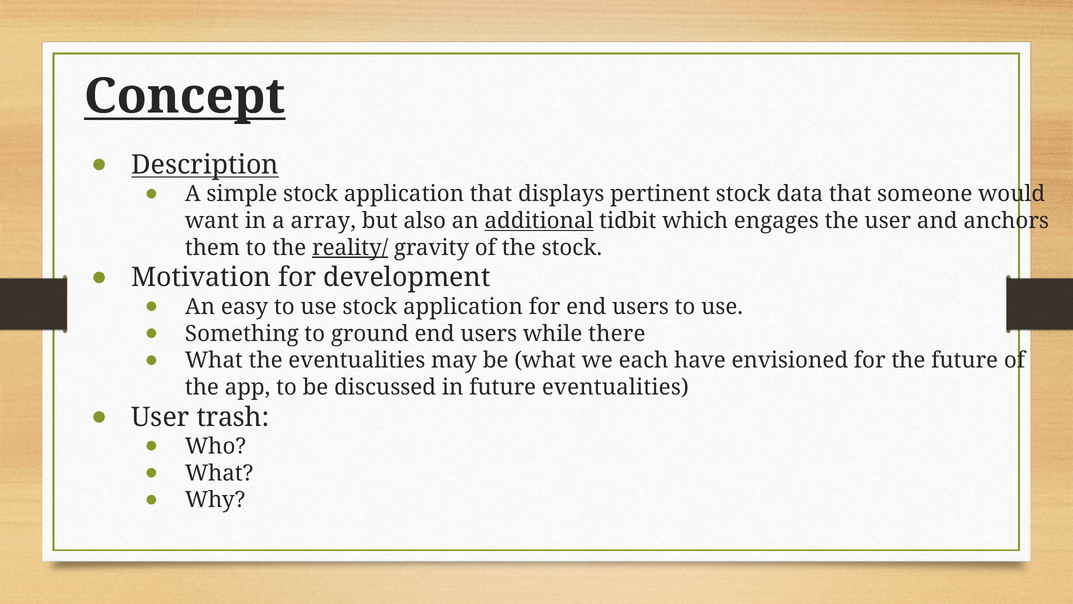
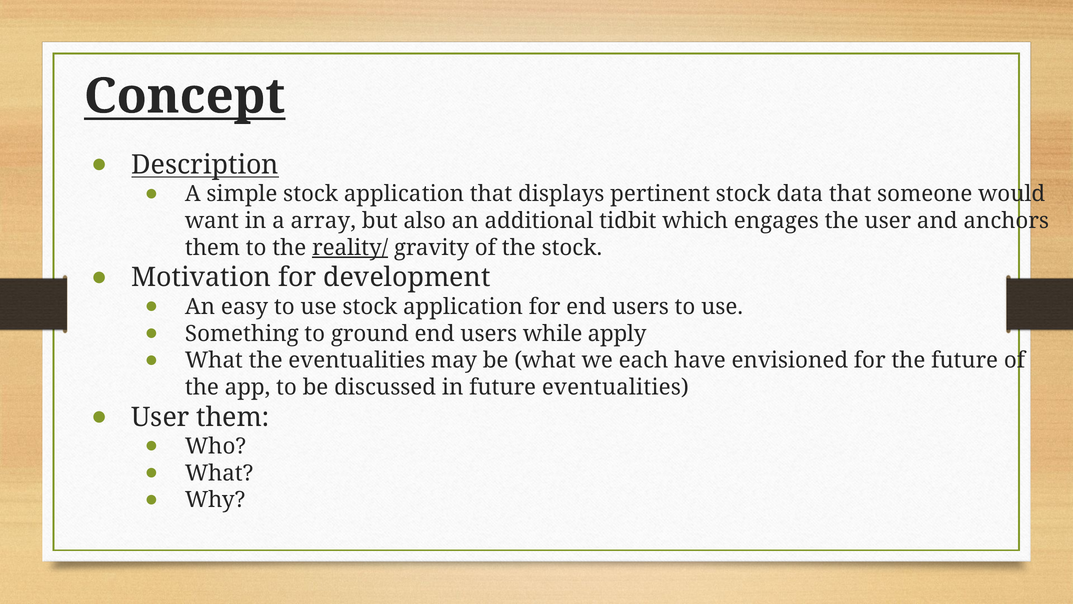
additional underline: present -> none (539, 221)
there: there -> apply (617, 333)
User trash: trash -> them (233, 417)
